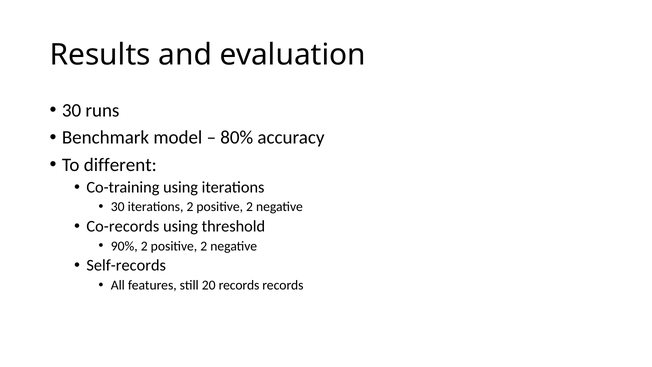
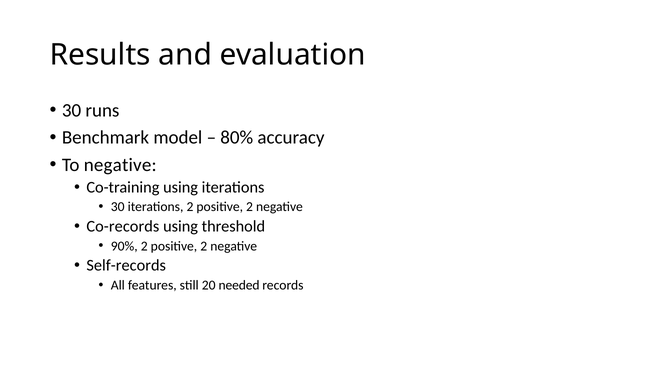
To different: different -> negative (120, 165)
20 records: records -> needed (239, 285)
